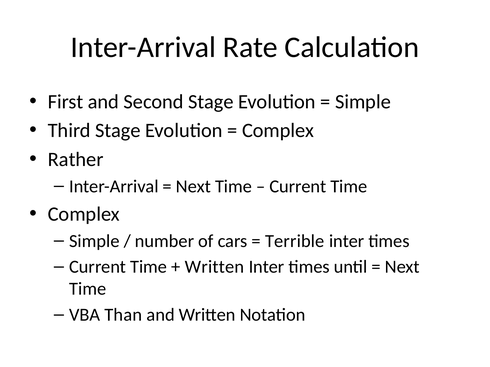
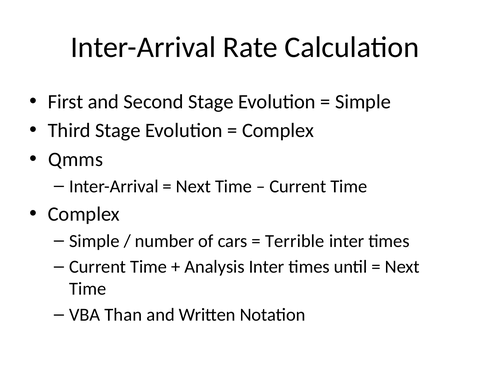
Rather: Rather -> Qmms (76, 160)
Written: Written -> Analysis (215, 267)
